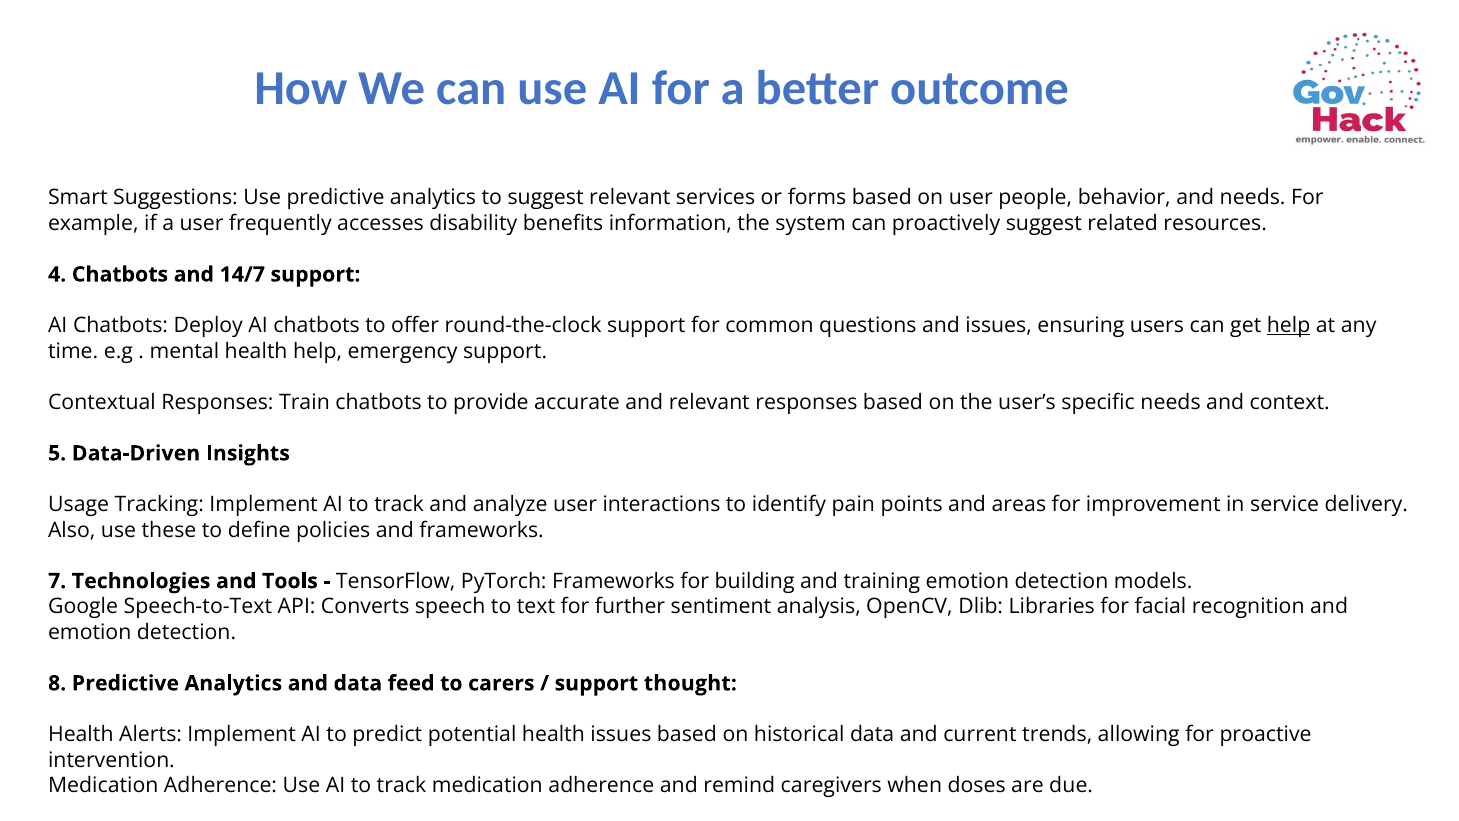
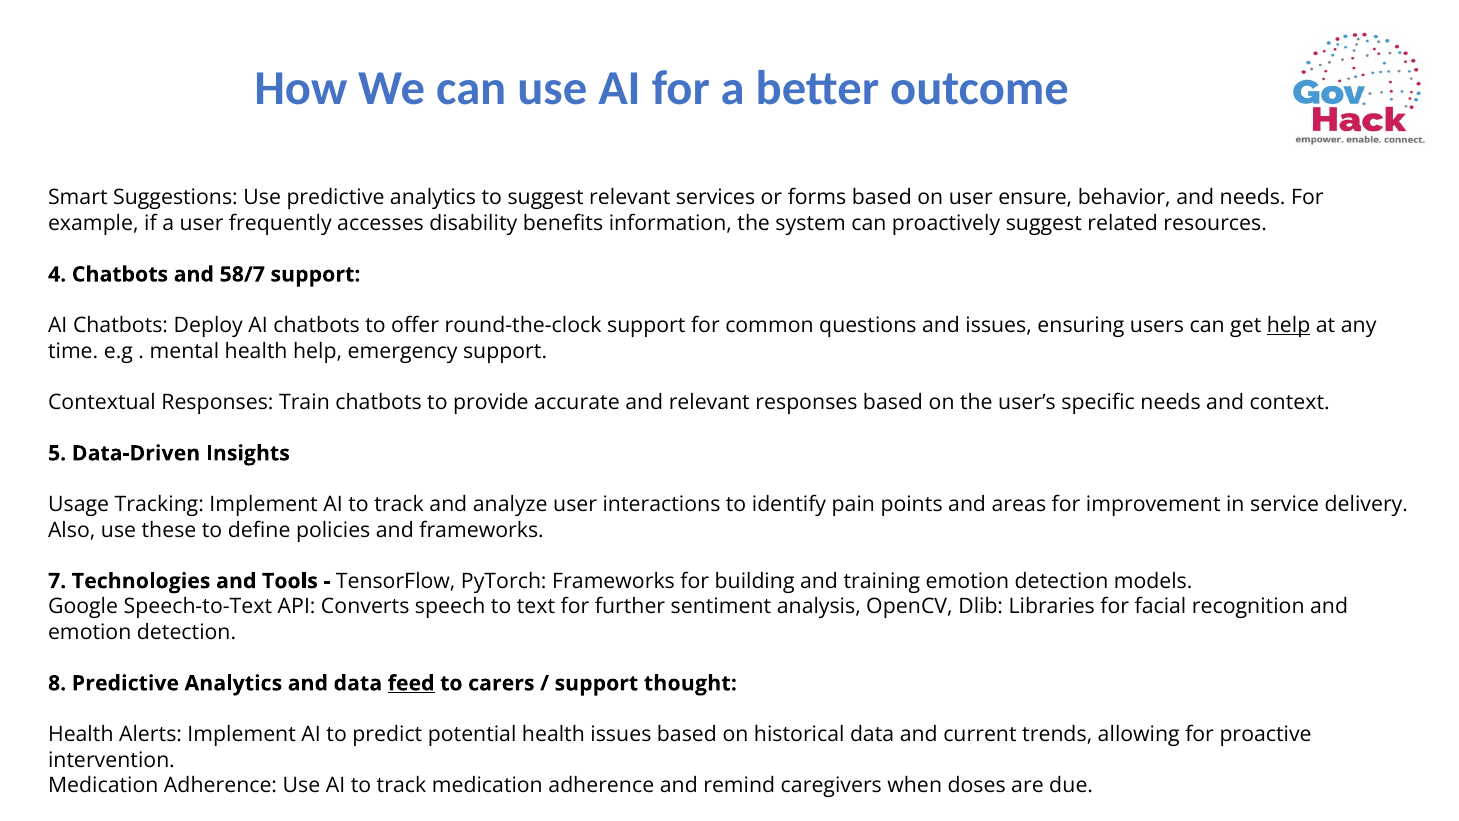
people: people -> ensure (1035, 198)
14/7: 14/7 -> 58/7 (242, 274)
feed underline: none -> present (411, 683)
